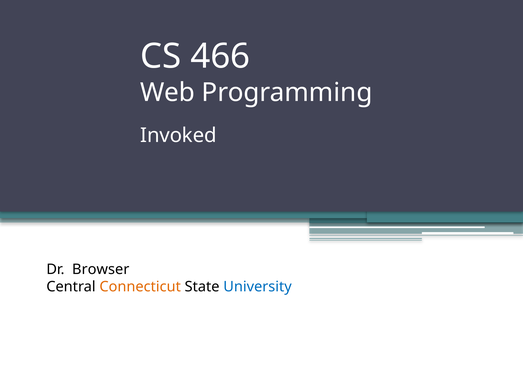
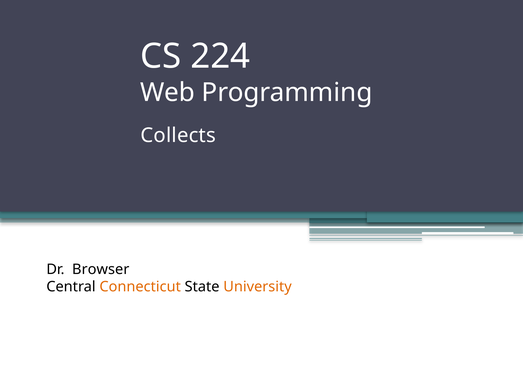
466: 466 -> 224 (220, 56)
Invoked: Invoked -> Collects (178, 136)
University colour: blue -> orange (258, 287)
